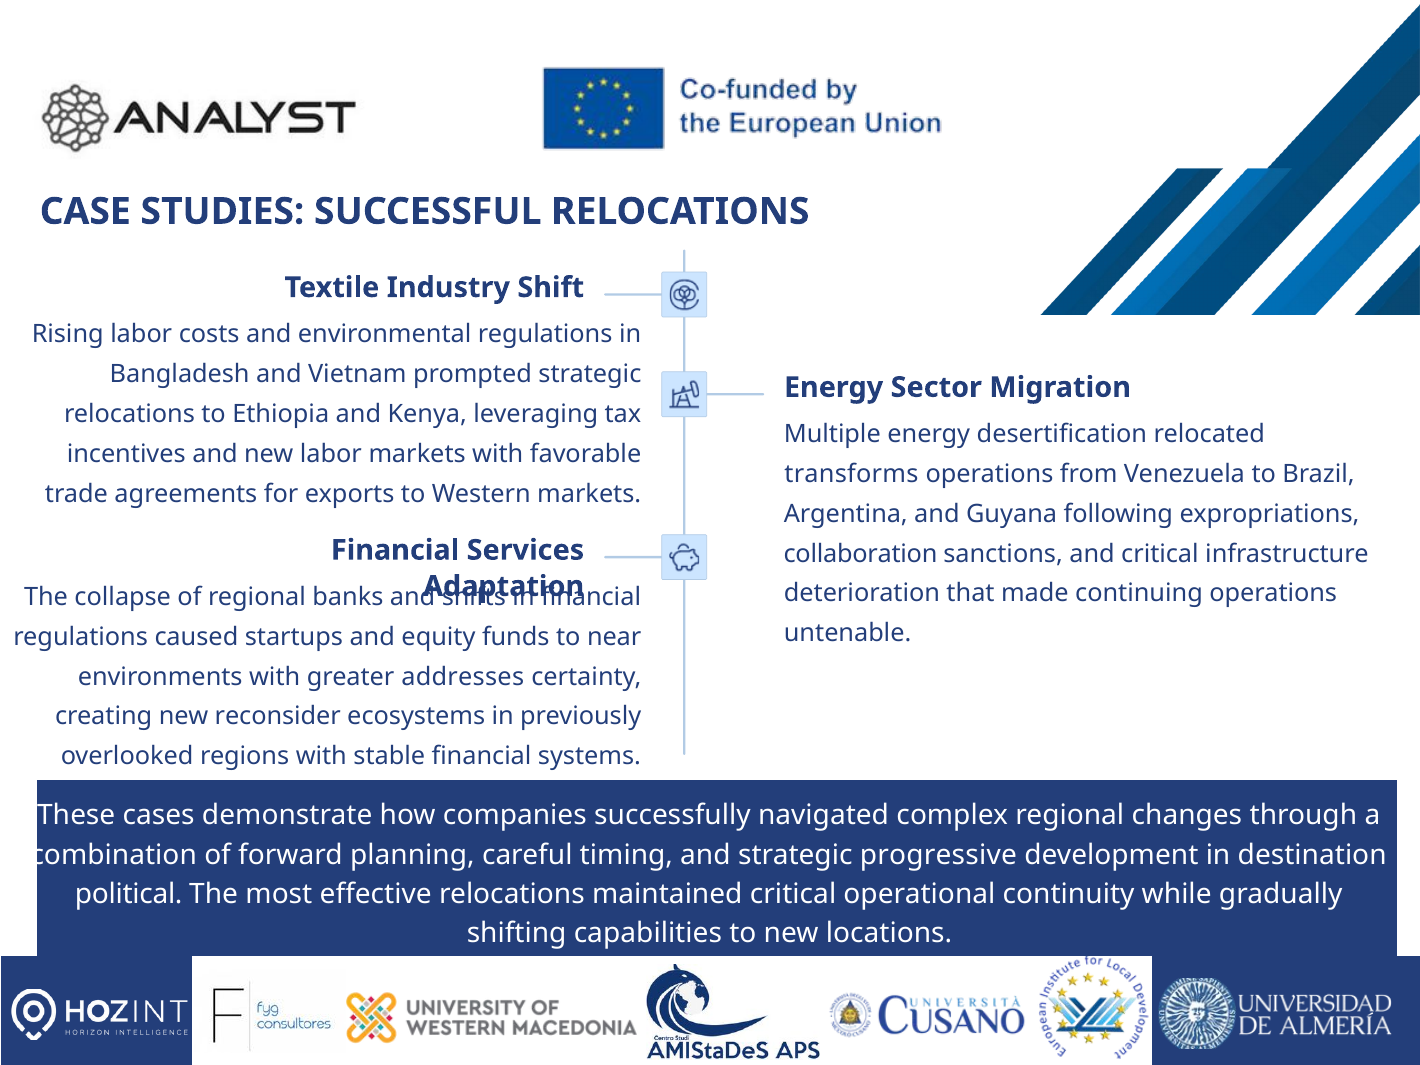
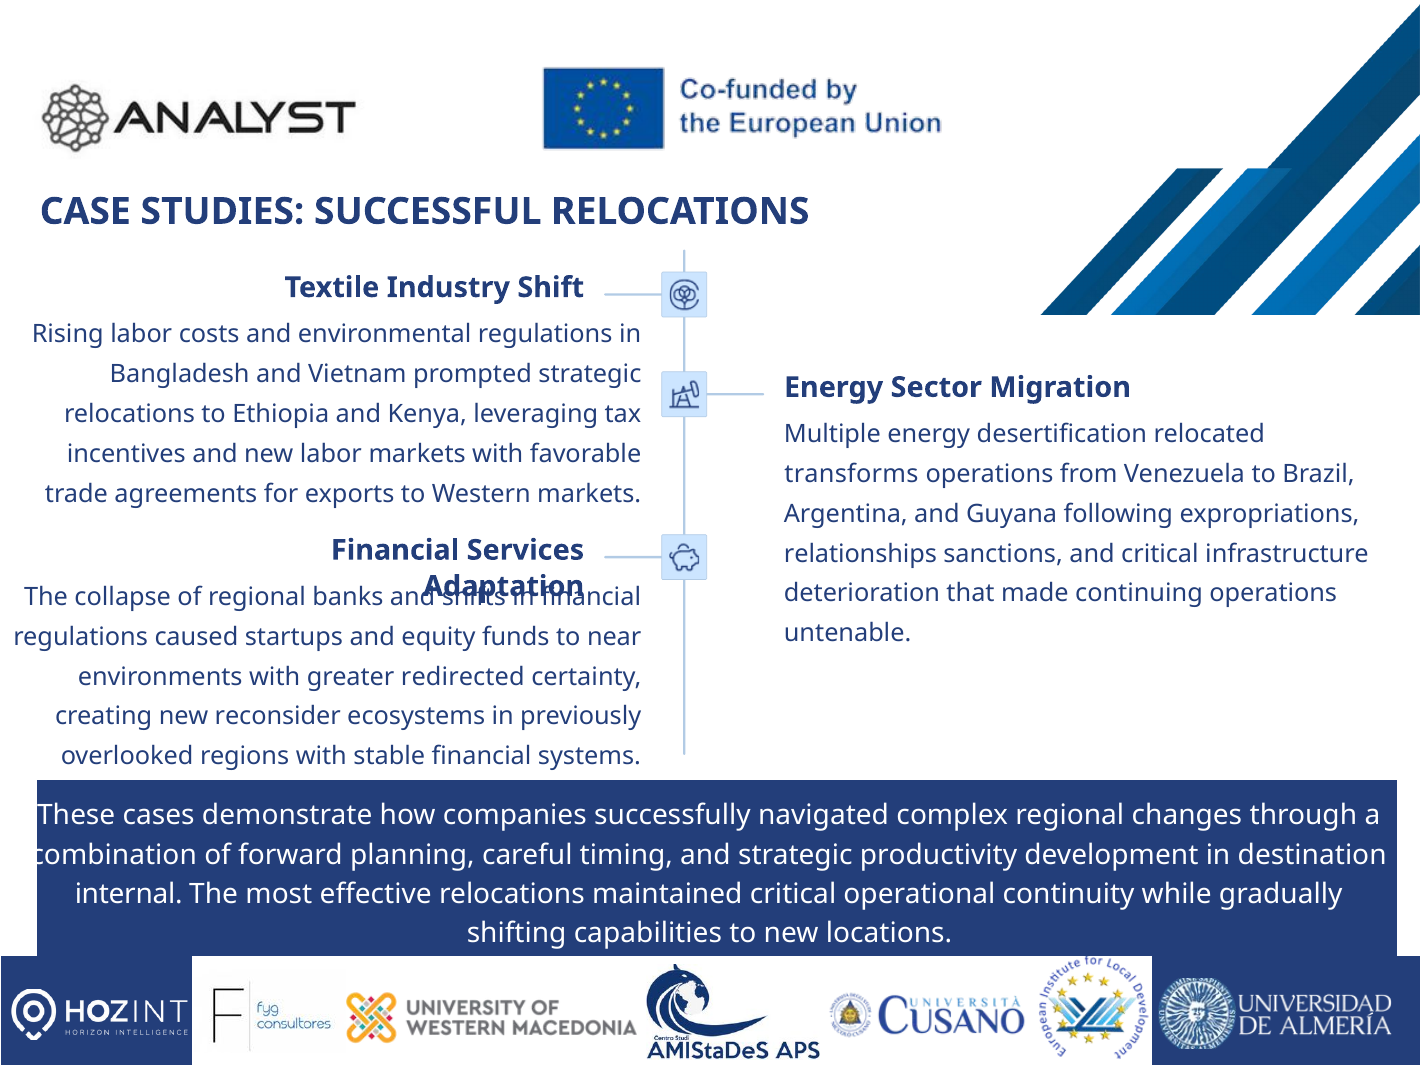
collaboration: collaboration -> relationships (860, 554)
addresses: addresses -> redirected (463, 677)
progressive: progressive -> productivity (938, 855)
political: political -> internal (129, 894)
